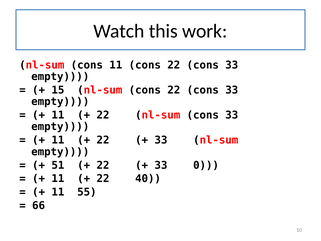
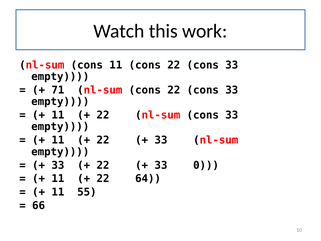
15: 15 -> 71 (58, 90)
51: 51 -> 33 (58, 165)
40: 40 -> 64 (148, 179)
